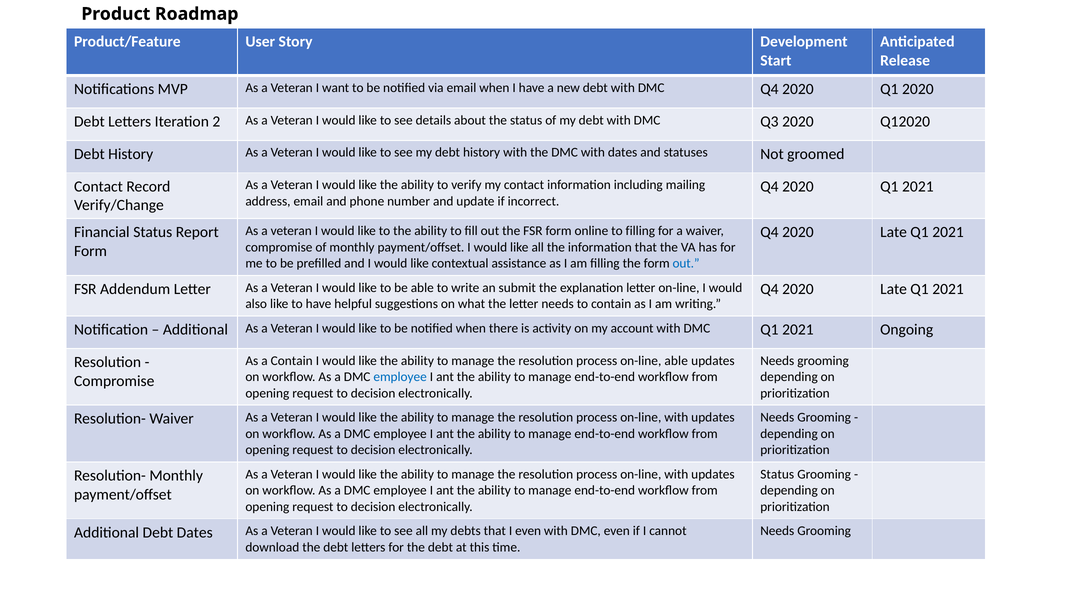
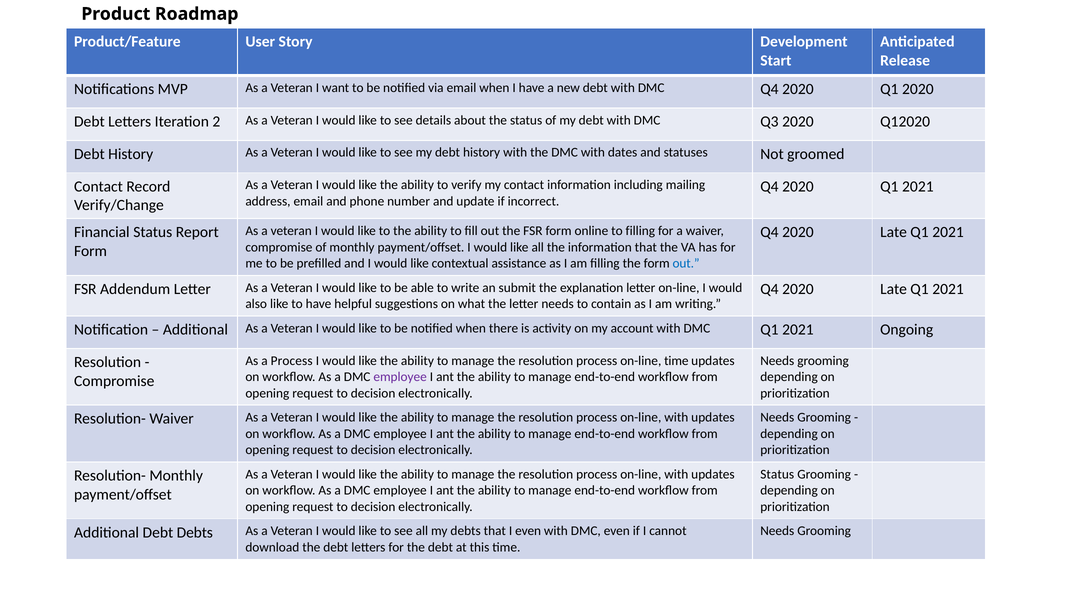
a Contain: Contain -> Process (292, 360)
on-line able: able -> time (676, 360)
employee colour: blue -> purple (400, 377)
Debt Dates: Dates -> Debts (195, 532)
